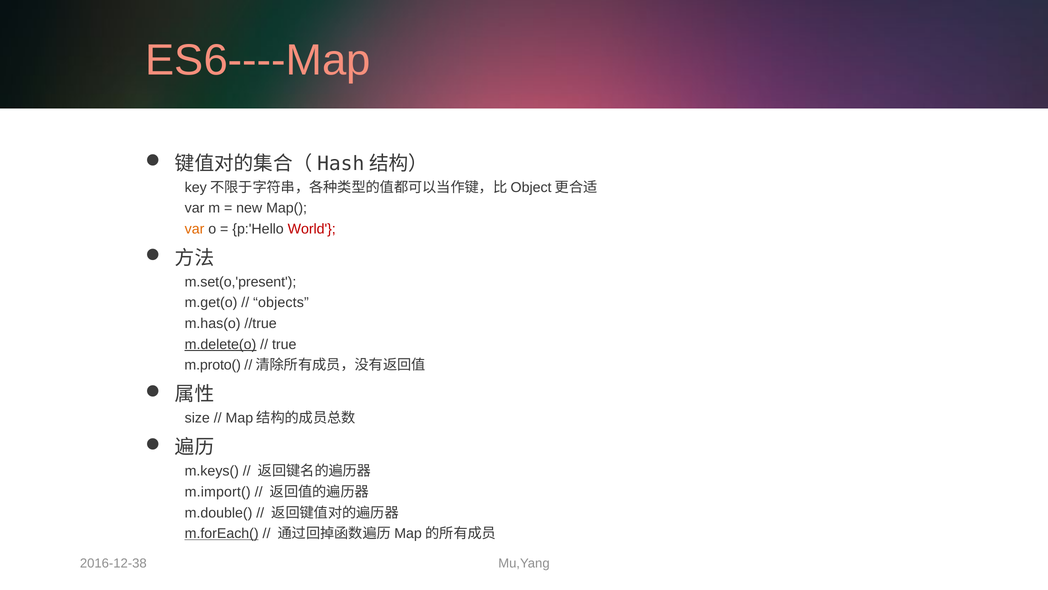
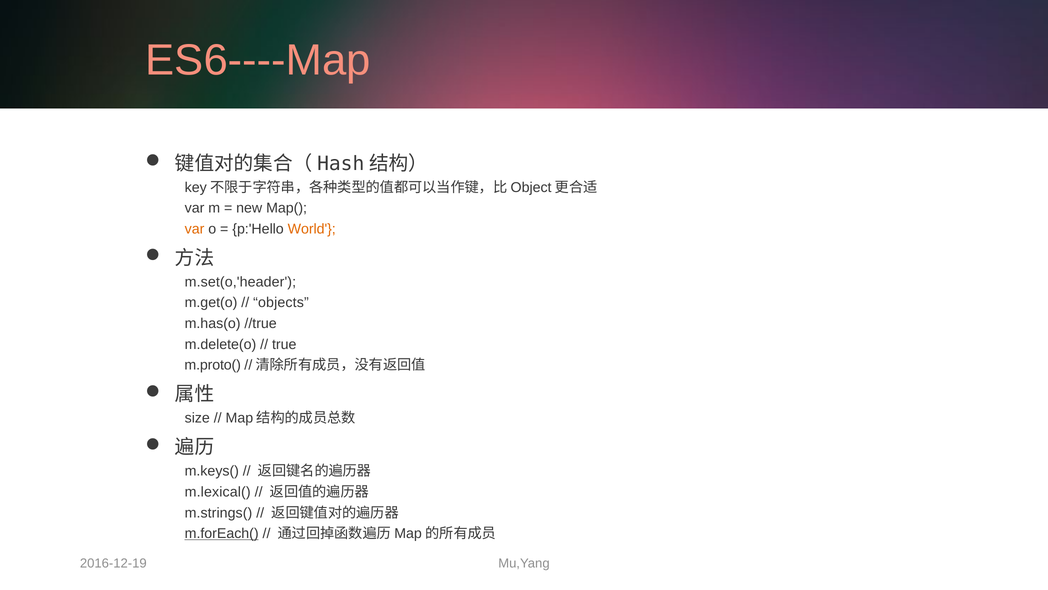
World colour: red -> orange (312, 229)
m.set(o,'present: m.set(o,'present -> m.set(o,'header (240, 282)
m.delete(o underline: present -> none (221, 344)
m.import(: m.import( -> m.lexical( (218, 492)
m.double(: m.double( -> m.strings( (218, 512)
2016-12-38: 2016-12-38 -> 2016-12-19 (113, 563)
